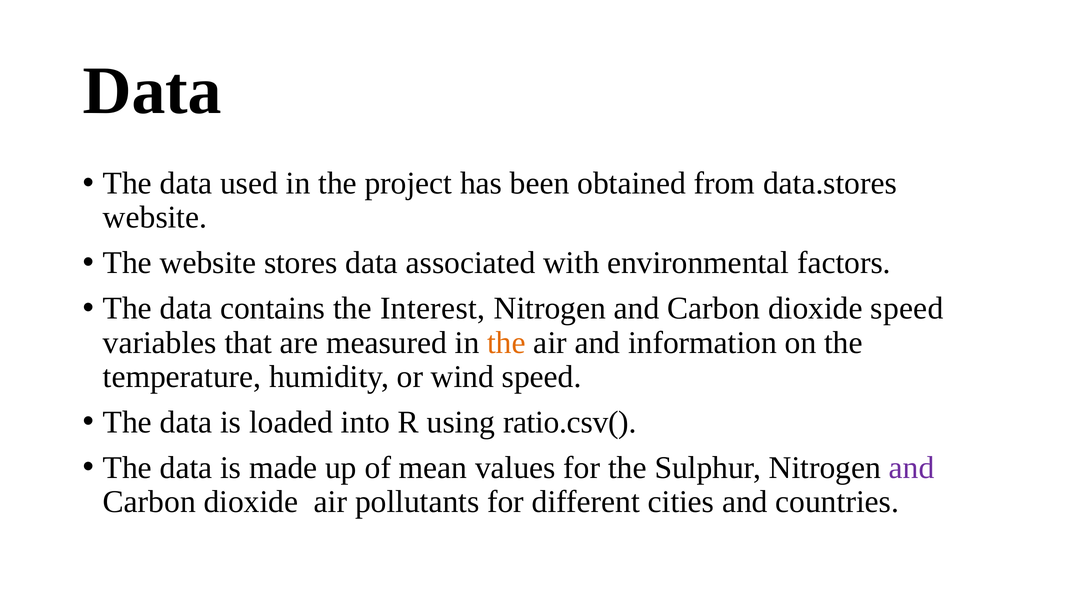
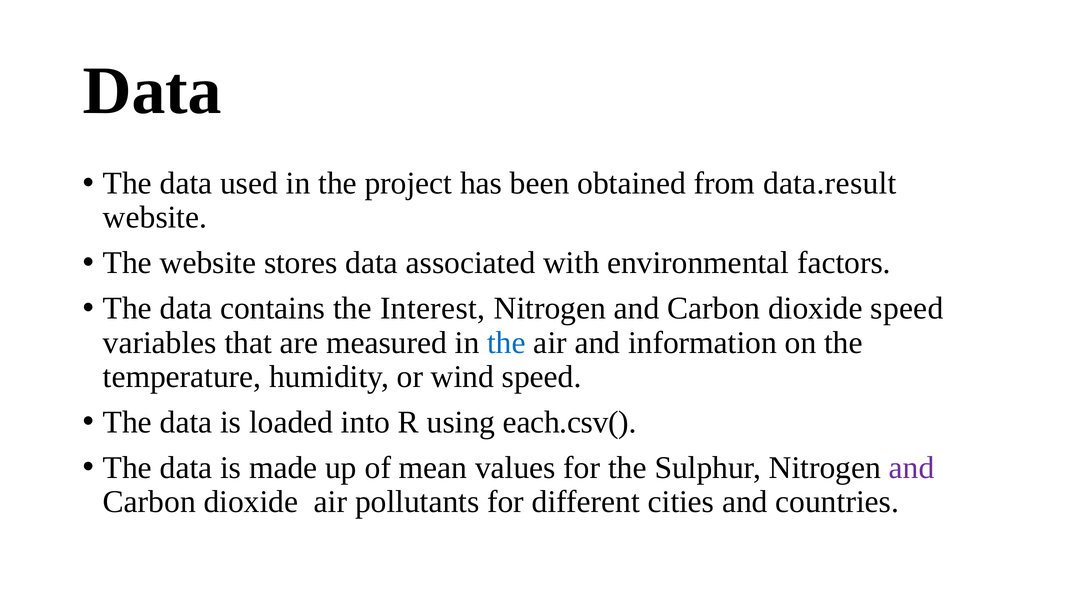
data.stores: data.stores -> data.result (830, 183)
the colour: orange -> blue (506, 342)
ratio.csv(: ratio.csv( -> each.csv( (570, 422)
